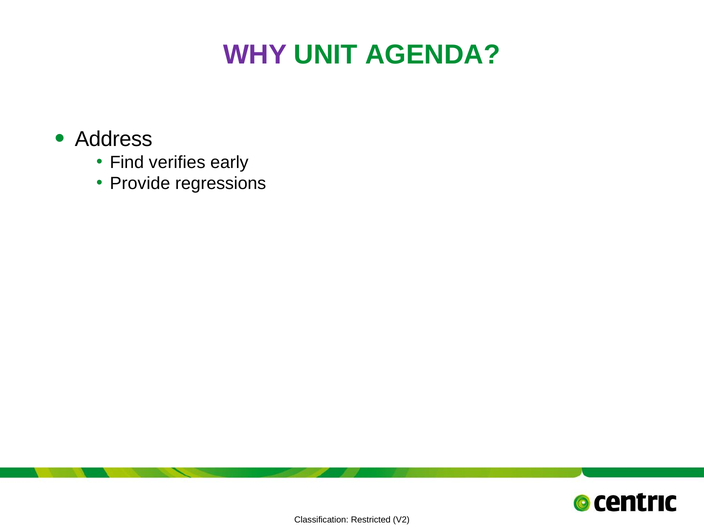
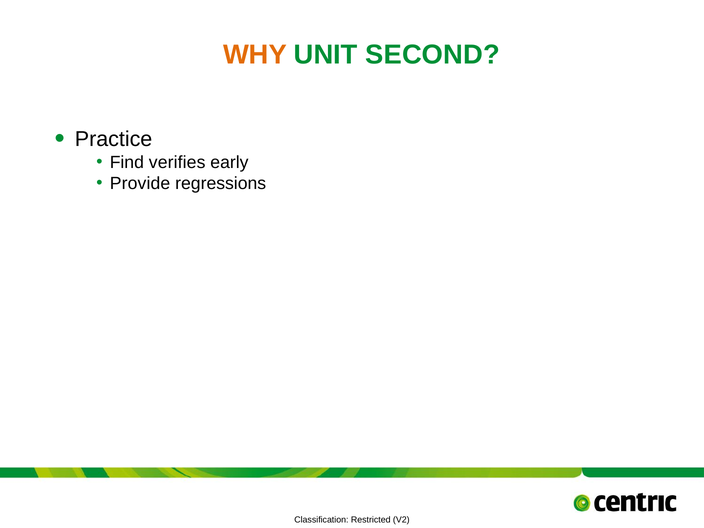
WHY colour: purple -> orange (255, 55)
AGENDA: AGENDA -> SECOND (433, 55)
Address: Address -> Practice (114, 139)
